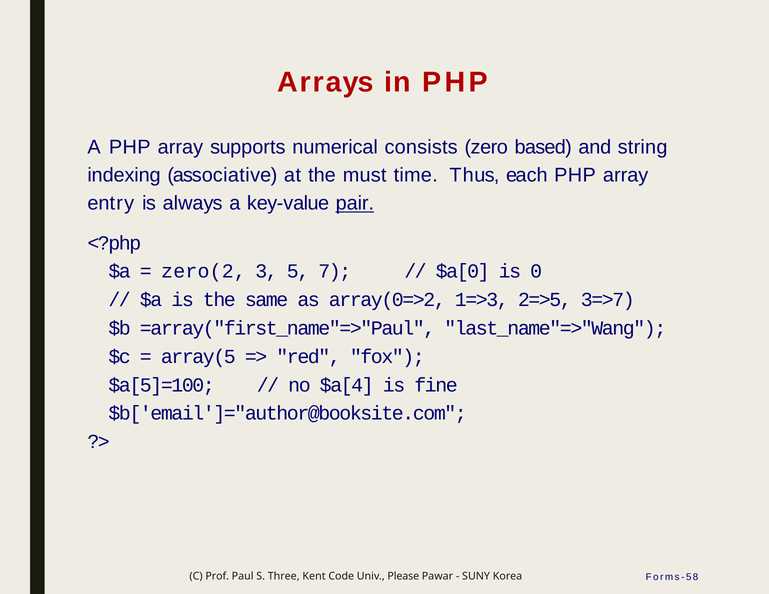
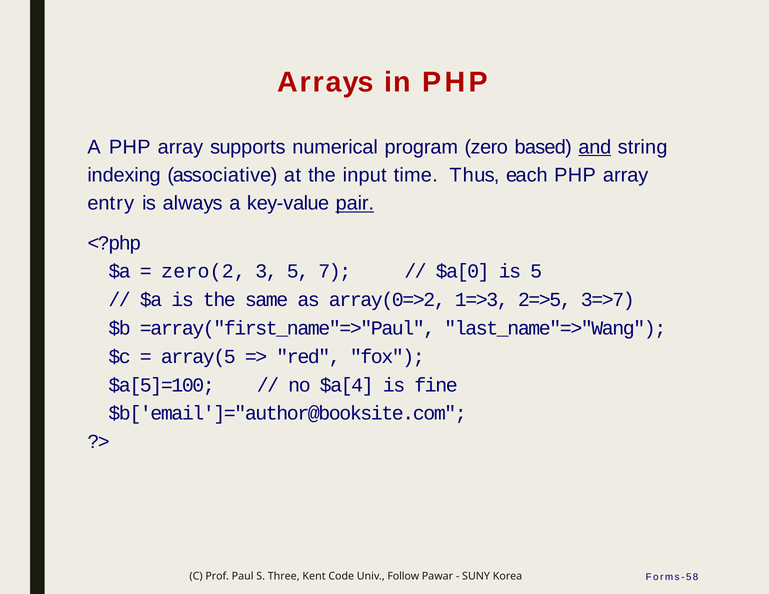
consists: consists -> program (421, 147)
and underline: none -> present (595, 147)
must: must -> input (365, 175)
is 0: 0 -> 5 (536, 271)
Please: Please -> Follow (403, 577)
